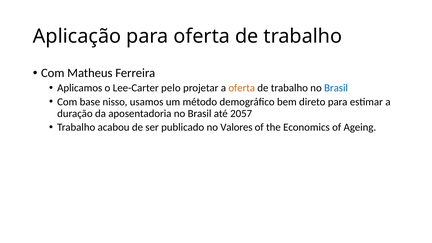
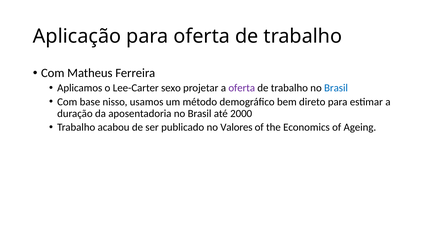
pelo: pelo -> sexo (171, 88)
oferta colour: orange -> purple (242, 88)
2057: 2057 -> 2000 (241, 113)
